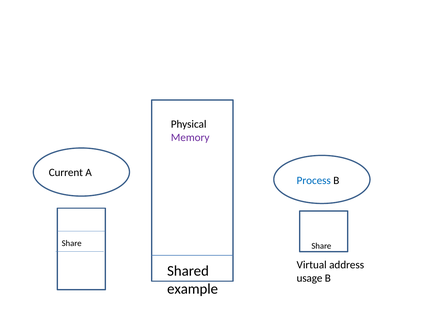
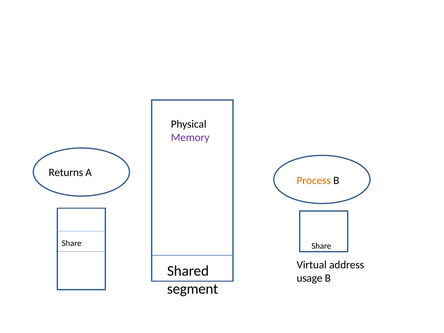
Current: Current -> Returns (66, 172)
Process colour: blue -> orange (314, 180)
example: example -> segment (193, 289)
